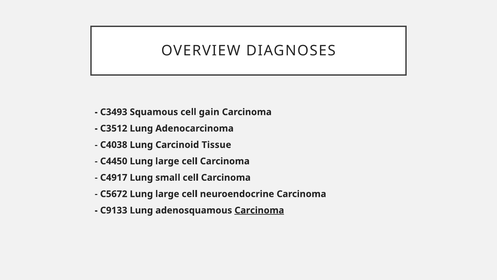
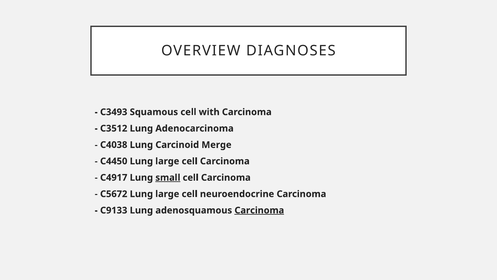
gain: gain -> with (209, 112)
Tissue: Tissue -> Merge (216, 145)
small underline: none -> present (168, 177)
